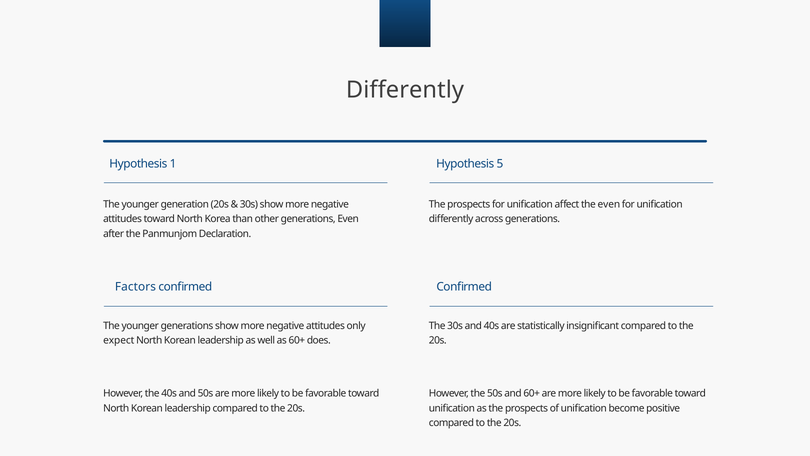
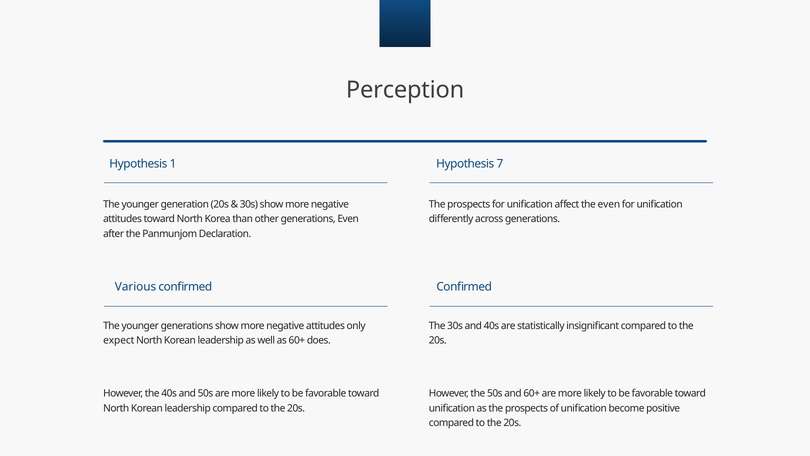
Differently: Differently -> Perception (405, 90)
5: 5 -> 7 (500, 164)
Factors: Factors -> Various (136, 286)
